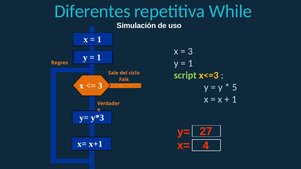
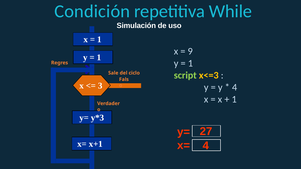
Diferentes: Diferentes -> Condición (92, 11)
3: 3 -> 9 (190, 51)
5: 5 -> 4 (235, 88)
